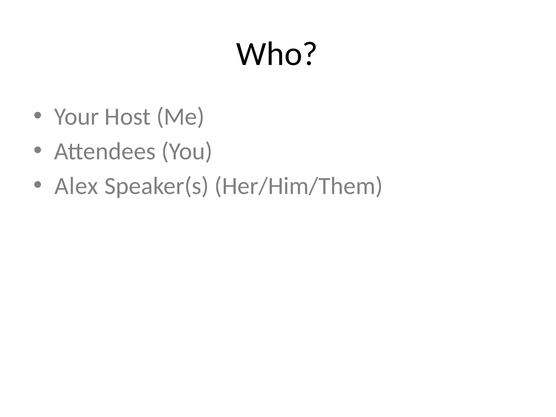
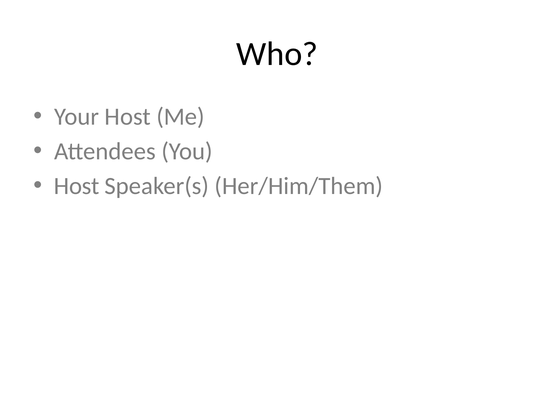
Alex: Alex -> Host (77, 186)
